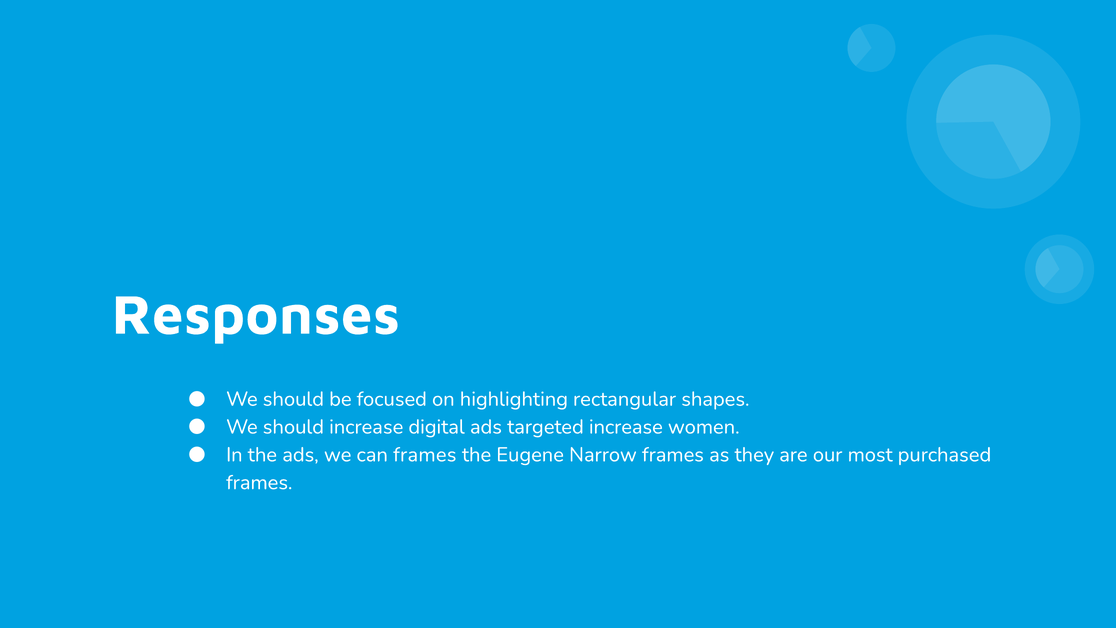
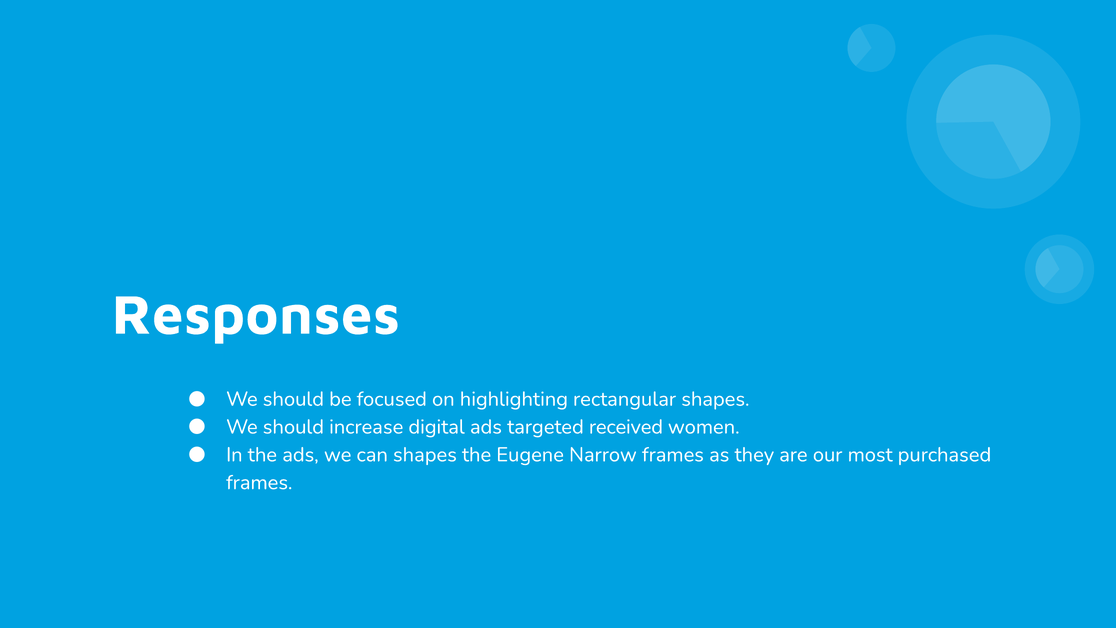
targeted increase: increase -> received (626, 427)
can frames: frames -> shapes (425, 455)
